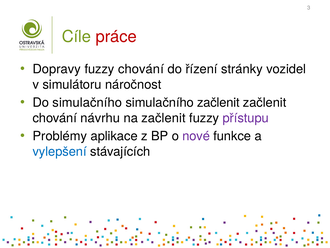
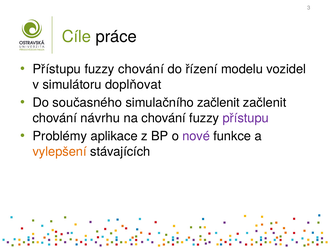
práce colour: red -> black (116, 37)
Dopravy: Dopravy -> Přístupu (57, 69)
stránky: stránky -> modelu (242, 69)
náročnost: náročnost -> doplňovat (133, 84)
Do simulačního: simulačního -> současného (87, 102)
na začlenit: začlenit -> chování (164, 118)
vylepšení colour: blue -> orange (60, 151)
